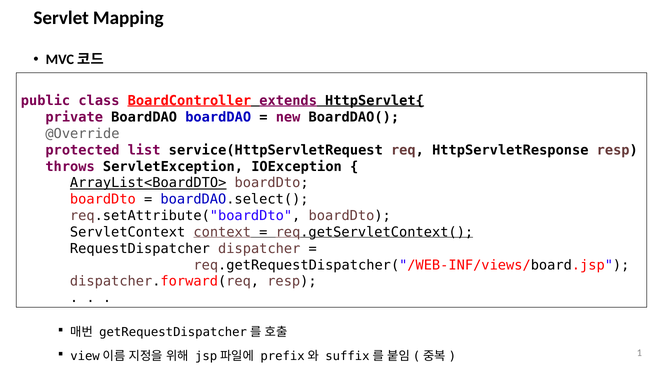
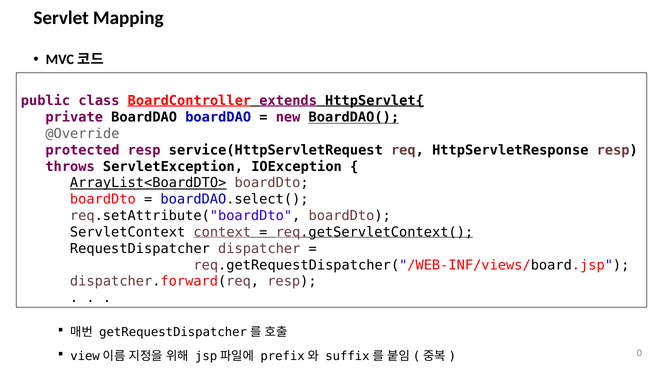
BoardDAO( underline: none -> present (354, 117)
protected list: list -> resp (144, 150)
1: 1 -> 0 (639, 352)
